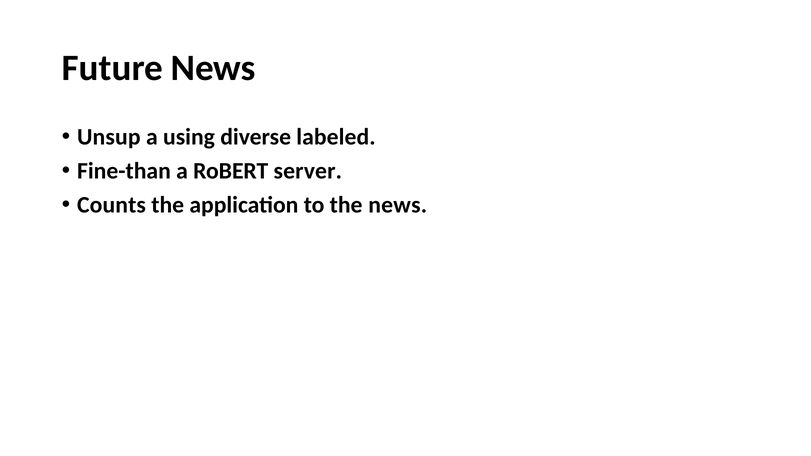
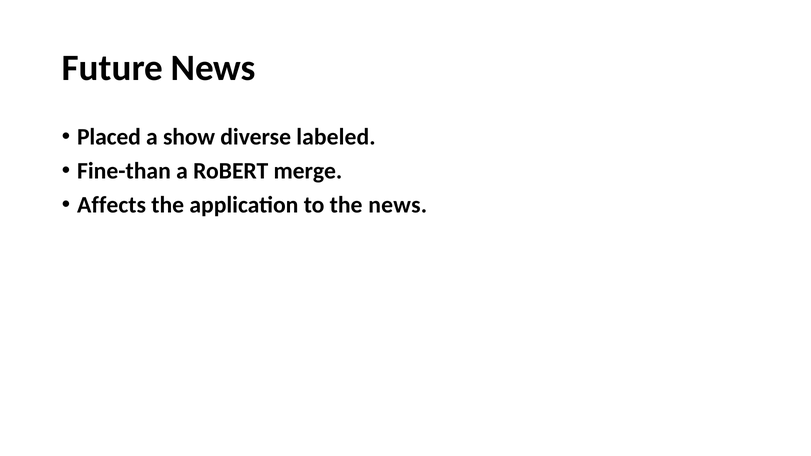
Unsup: Unsup -> Placed (109, 137)
using: using -> show (189, 137)
server: server -> merge (308, 171)
Counts: Counts -> Affects (111, 205)
